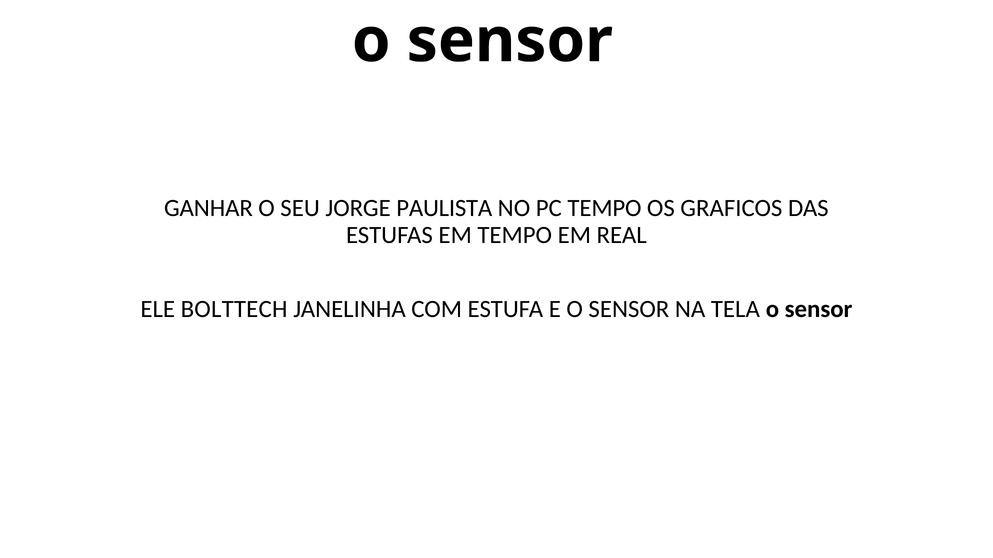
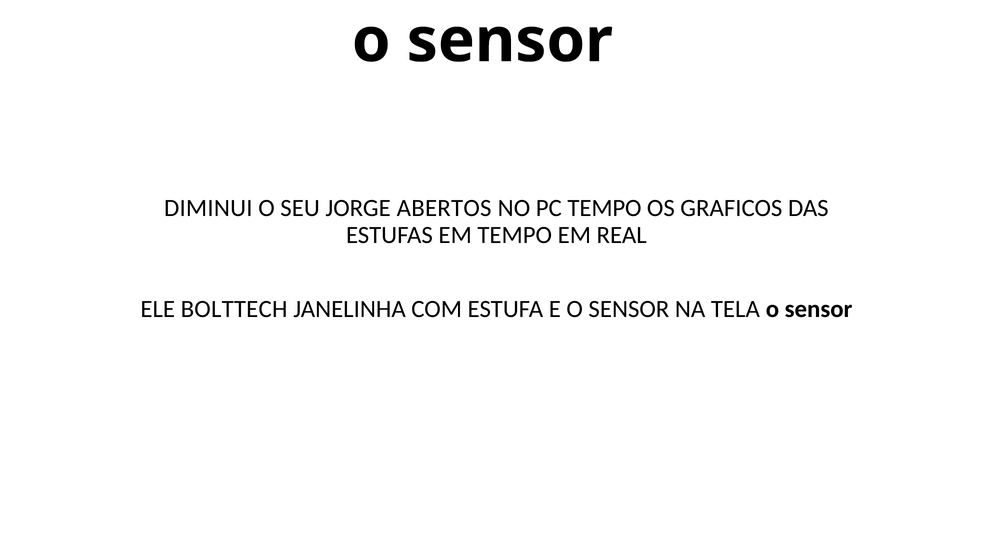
GANHAR: GANHAR -> DIMINUI (208, 208)
PAULISTA: PAULISTA -> ABERTOS (444, 208)
